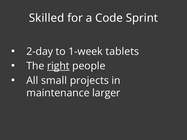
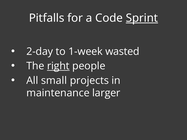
Skilled: Skilled -> Pitfalls (47, 18)
Sprint underline: none -> present (142, 18)
tablets: tablets -> wasted (122, 52)
